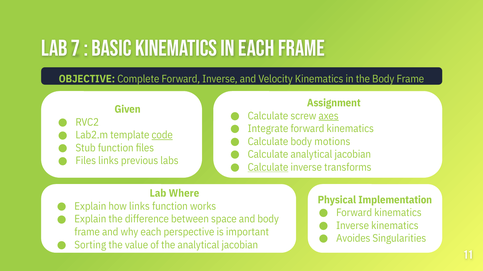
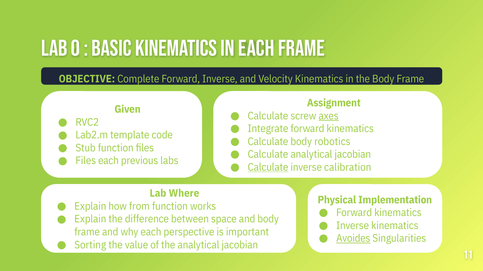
7: 7 -> 0 (76, 49)
code underline: present -> none (162, 135)
motions: motions -> robotics (332, 142)
Files links: links -> each (108, 161)
transforms: transforms -> calibration (348, 168)
how links: links -> from (139, 207)
Avoides underline: none -> present (353, 239)
